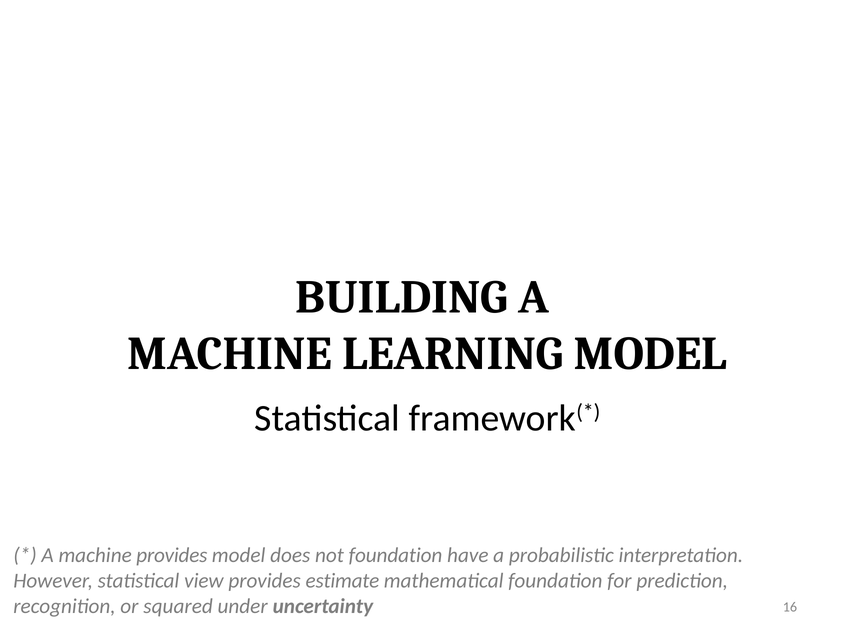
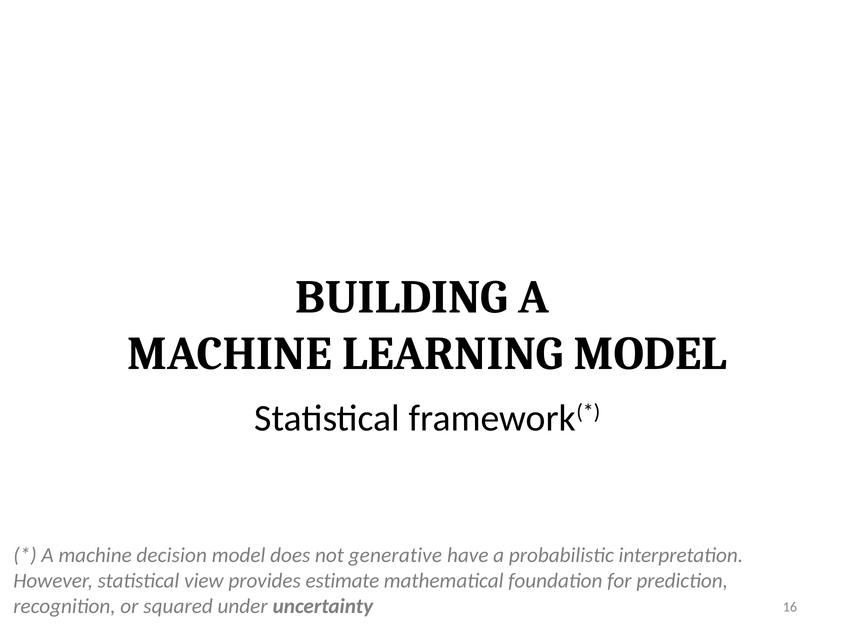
machine provides: provides -> decision (172, 555)
not foundation: foundation -> generative (395, 555)
